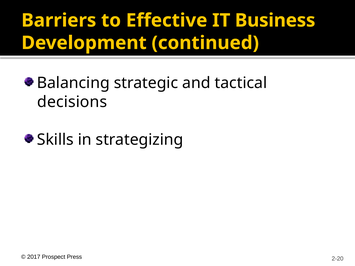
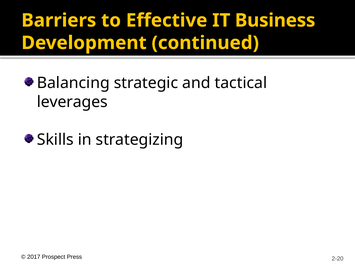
decisions: decisions -> leverages (72, 102)
